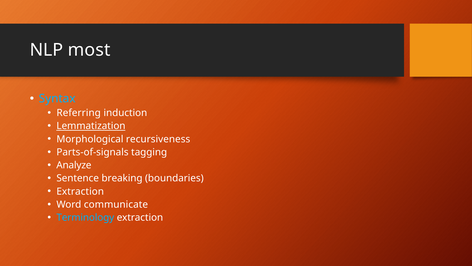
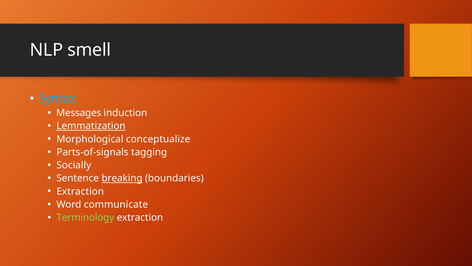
most: most -> smell (89, 50)
Referring: Referring -> Messages (79, 113)
recursiveness: recursiveness -> conceptualize (158, 139)
Analyze: Analyze -> Socially (74, 165)
breaking underline: none -> present (122, 178)
Terminology colour: light blue -> light green (85, 217)
